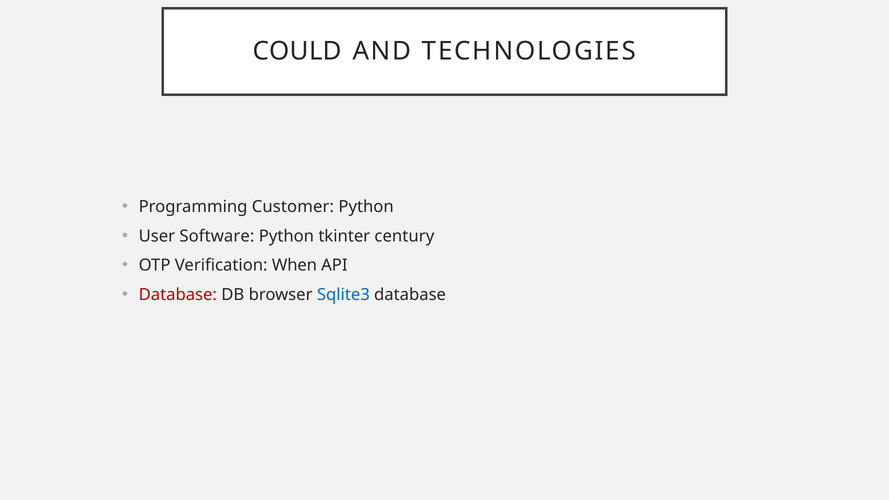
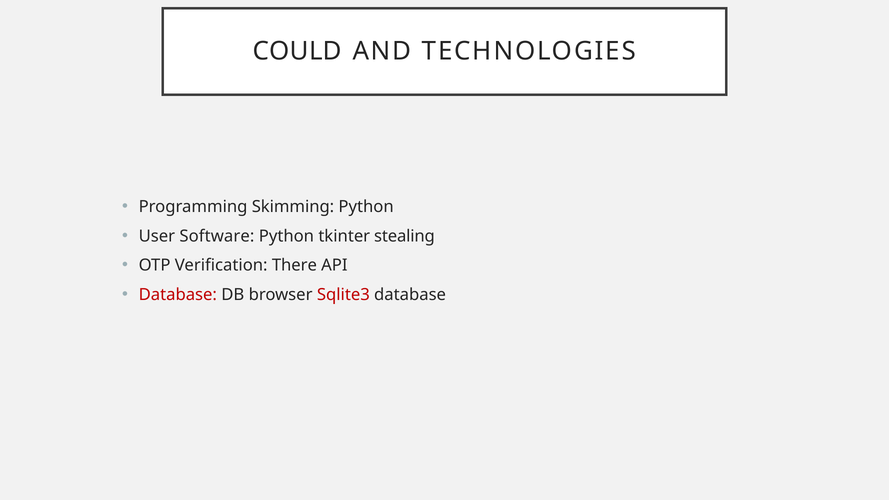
Customer: Customer -> Skimming (293, 207)
century: century -> stealing (404, 236)
When: When -> There (294, 265)
Sqlite3 colour: blue -> red (343, 295)
